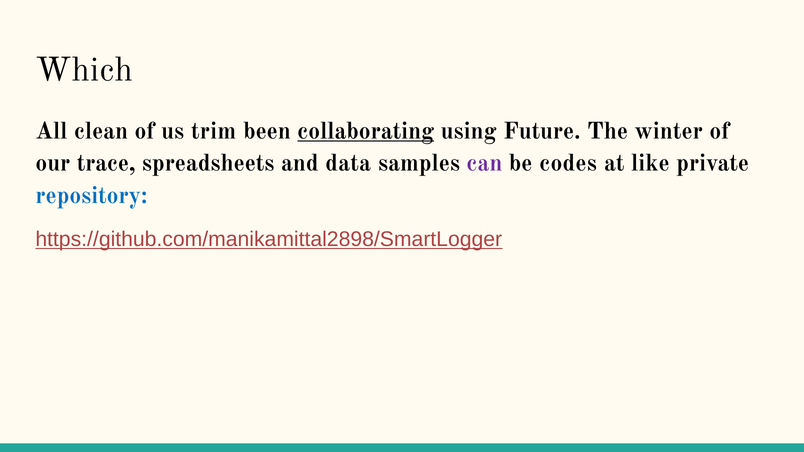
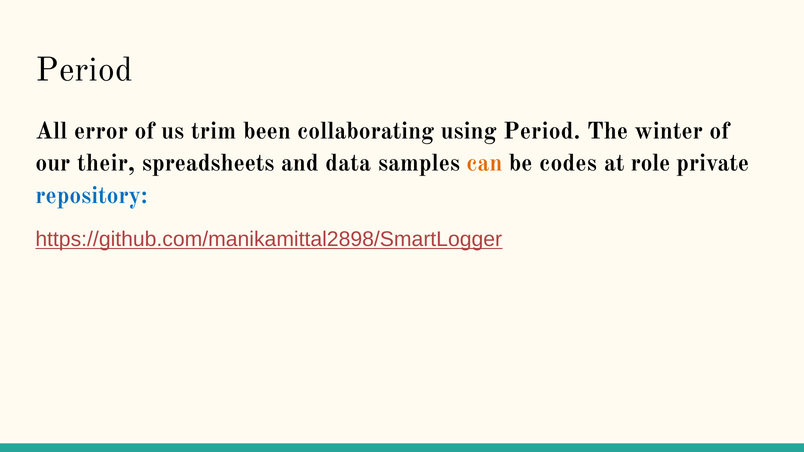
Which: Which -> Period (84, 70)
clean: clean -> error (101, 131)
collaborating underline: present -> none (366, 131)
using Future: Future -> Period (542, 131)
trace: trace -> their (106, 163)
can colour: purple -> orange (484, 163)
like: like -> role (650, 163)
